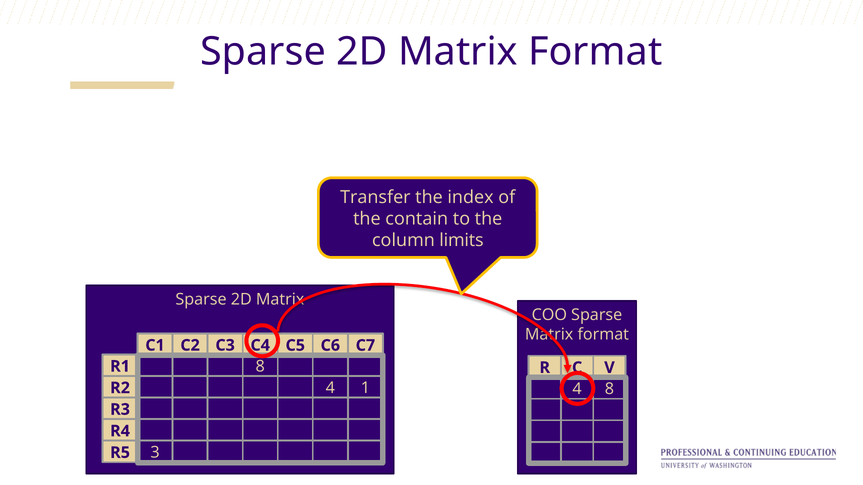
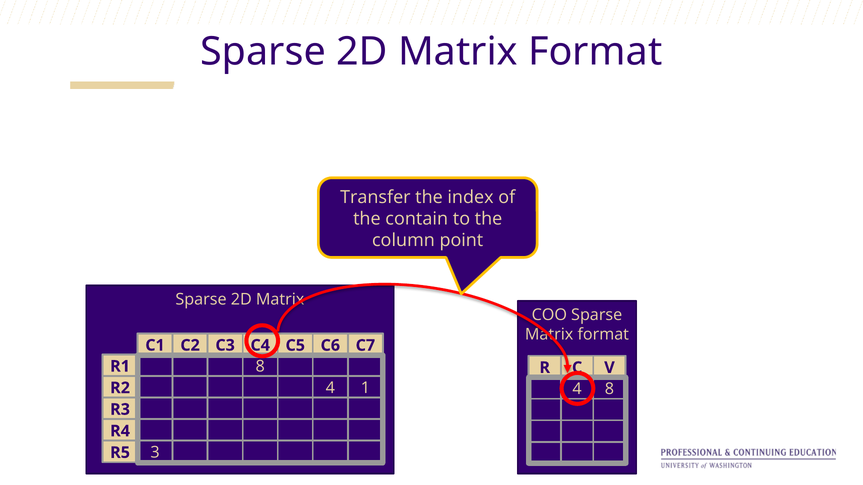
limits: limits -> point (461, 241)
